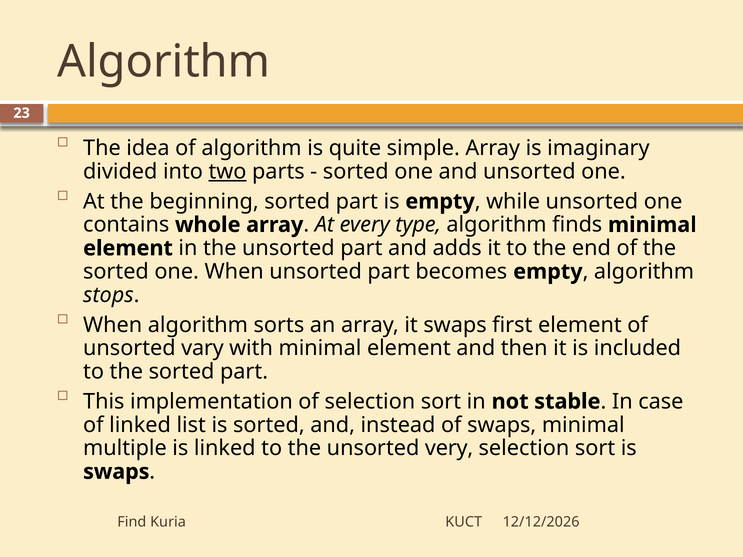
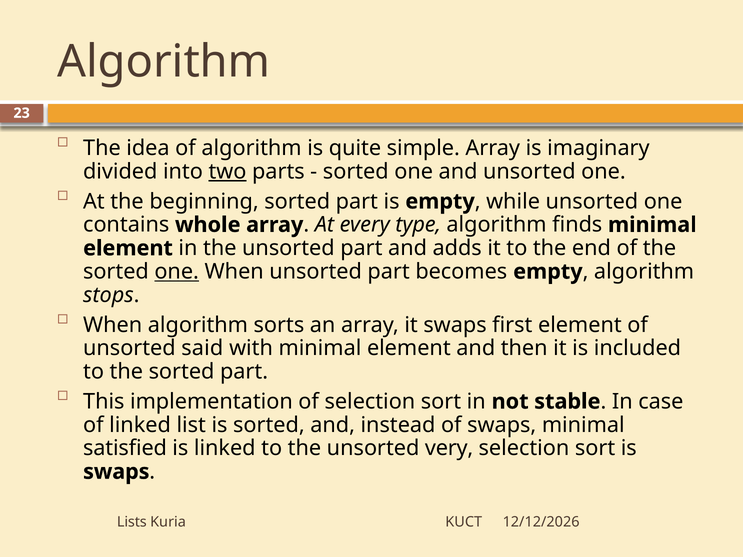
one underline: none -> present (177, 272)
vary: vary -> said (202, 348)
multiple: multiple -> satisfied (125, 449)
Find: Find -> Lists (132, 522)
